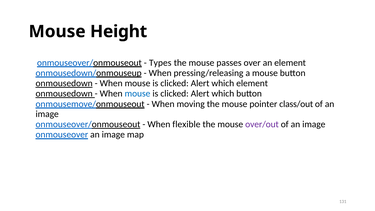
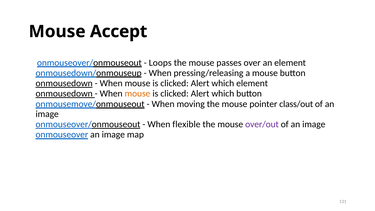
Height: Height -> Accept (119, 32)
Types: Types -> Loops (160, 63)
mouse colour: blue -> orange (138, 94)
